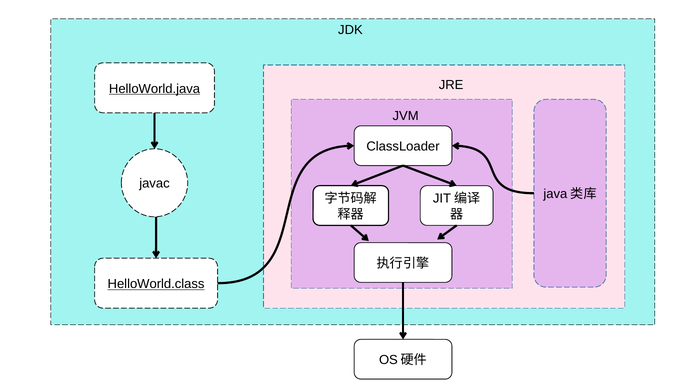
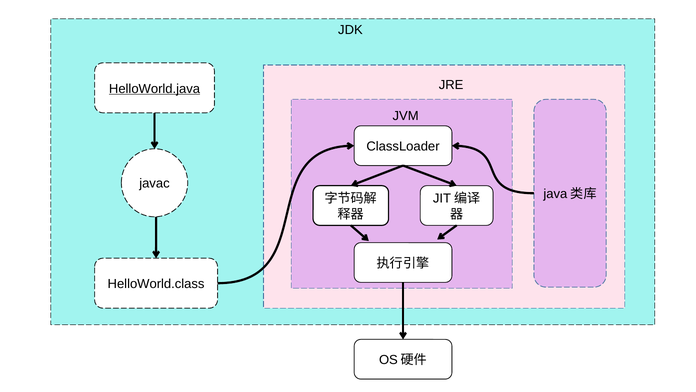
HelloWorld.class underline: present -> none (156, 284)
